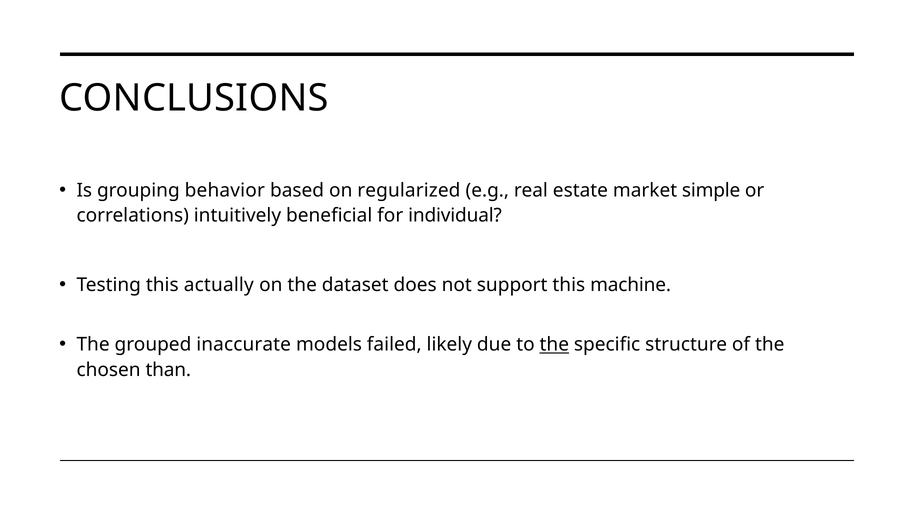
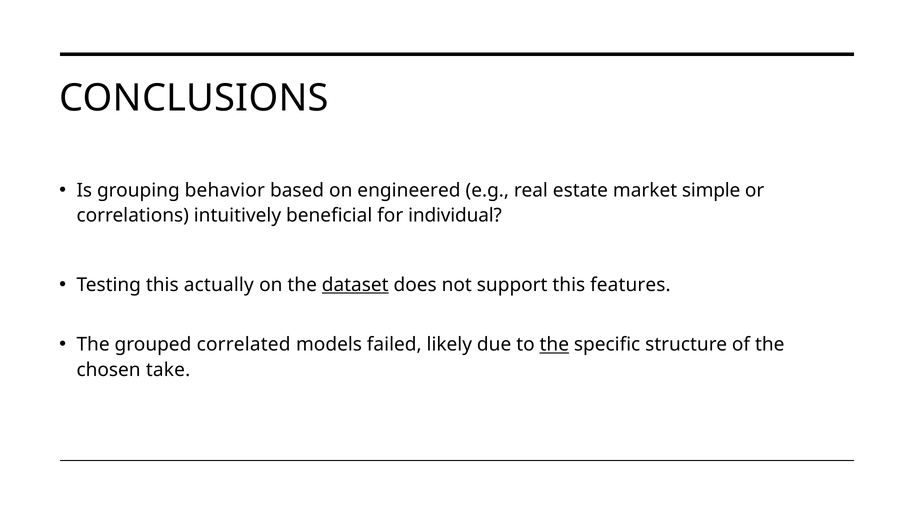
regularized: regularized -> engineered (409, 190)
dataset underline: none -> present (355, 285)
machine: machine -> features (630, 285)
inaccurate: inaccurate -> correlated (244, 345)
than: than -> take (168, 370)
